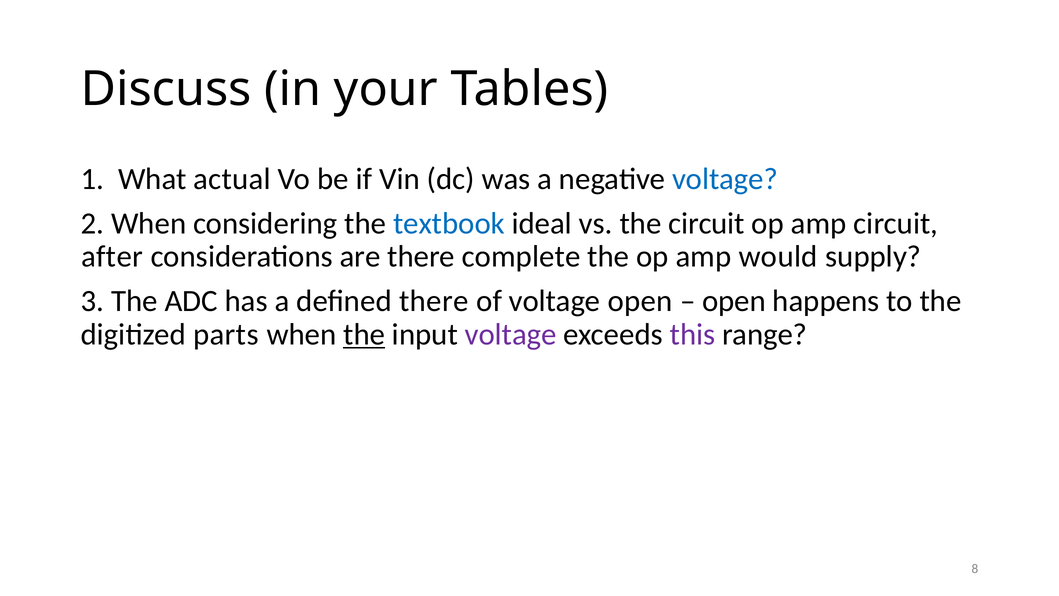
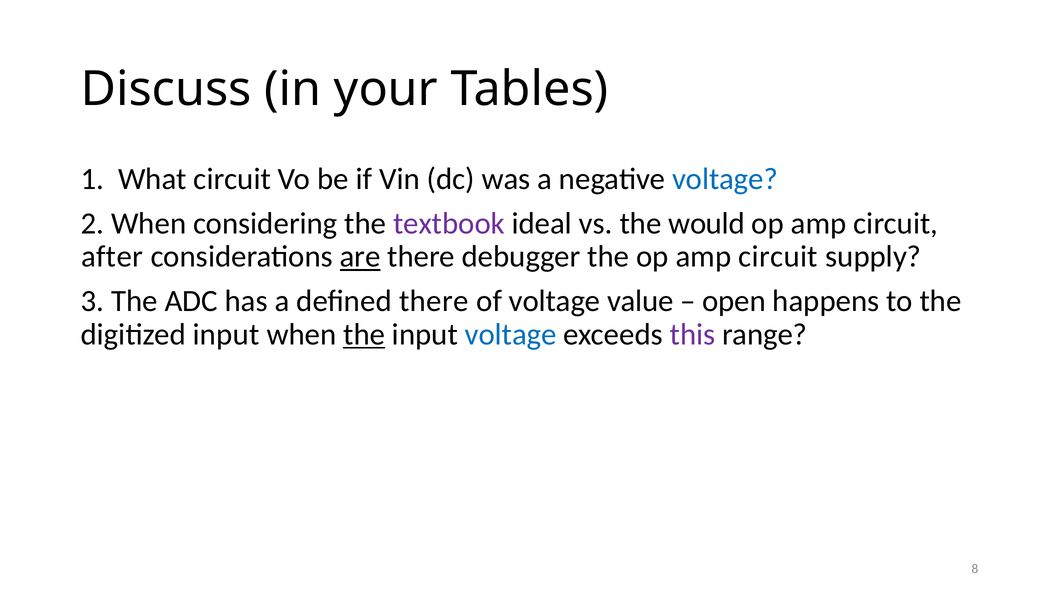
What actual: actual -> circuit (232, 179)
textbook colour: blue -> purple (449, 223)
the circuit: circuit -> would (707, 223)
are underline: none -> present (360, 257)
complete: complete -> debugger (521, 257)
the op amp would: would -> circuit (778, 257)
voltage open: open -> value (640, 301)
digitized parts: parts -> input (226, 334)
voltage colour: purple -> blue (511, 334)
